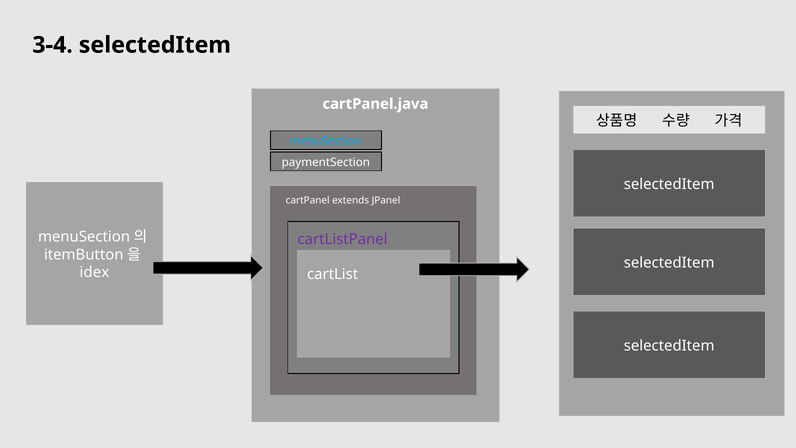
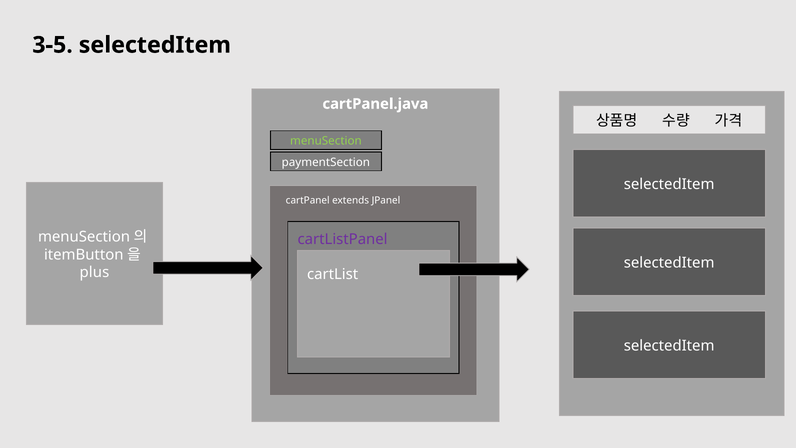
3-4: 3-4 -> 3-5 (53, 45)
menuSection colour: light blue -> light green (326, 141)
idex: idex -> plus (94, 272)
